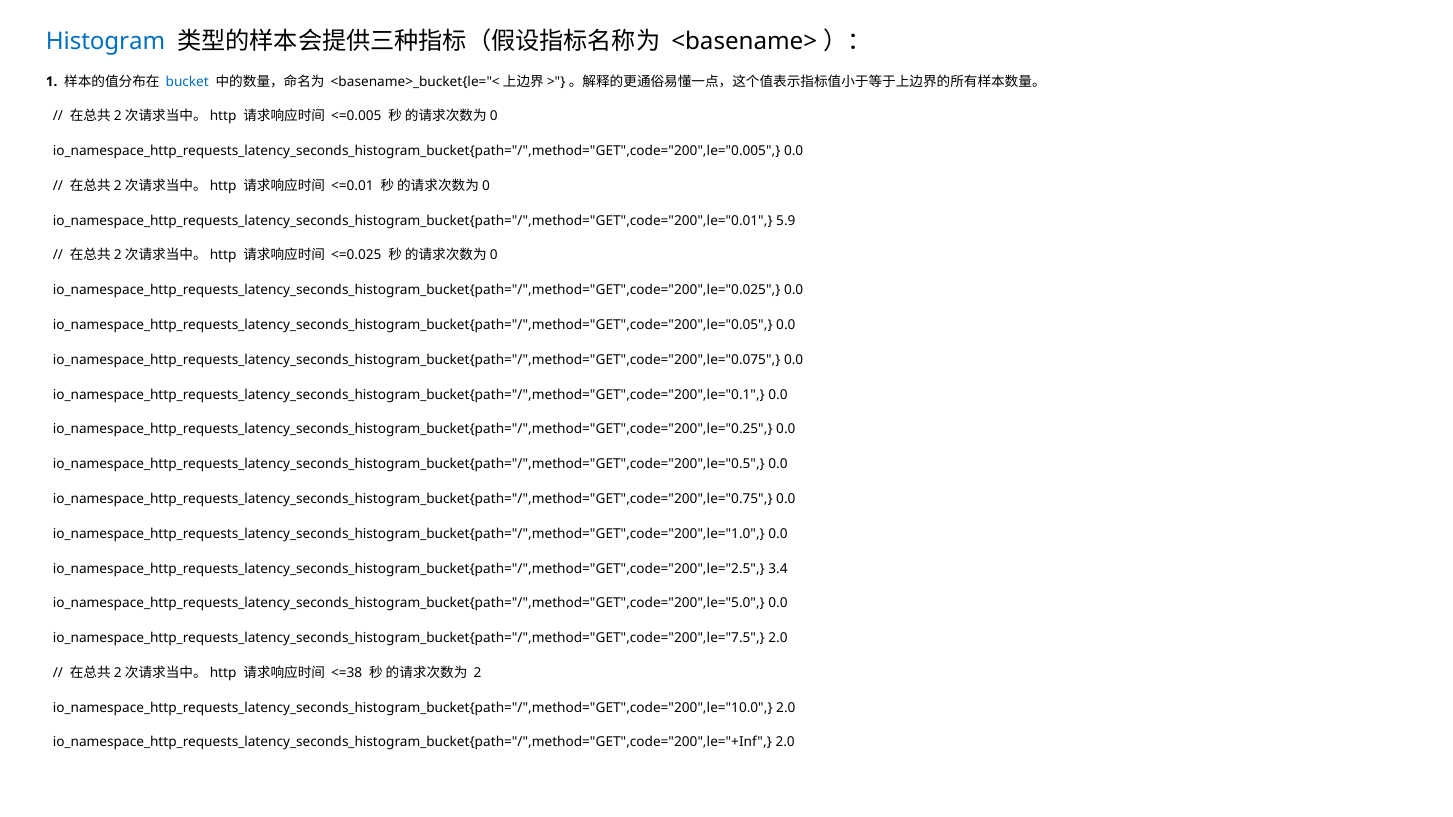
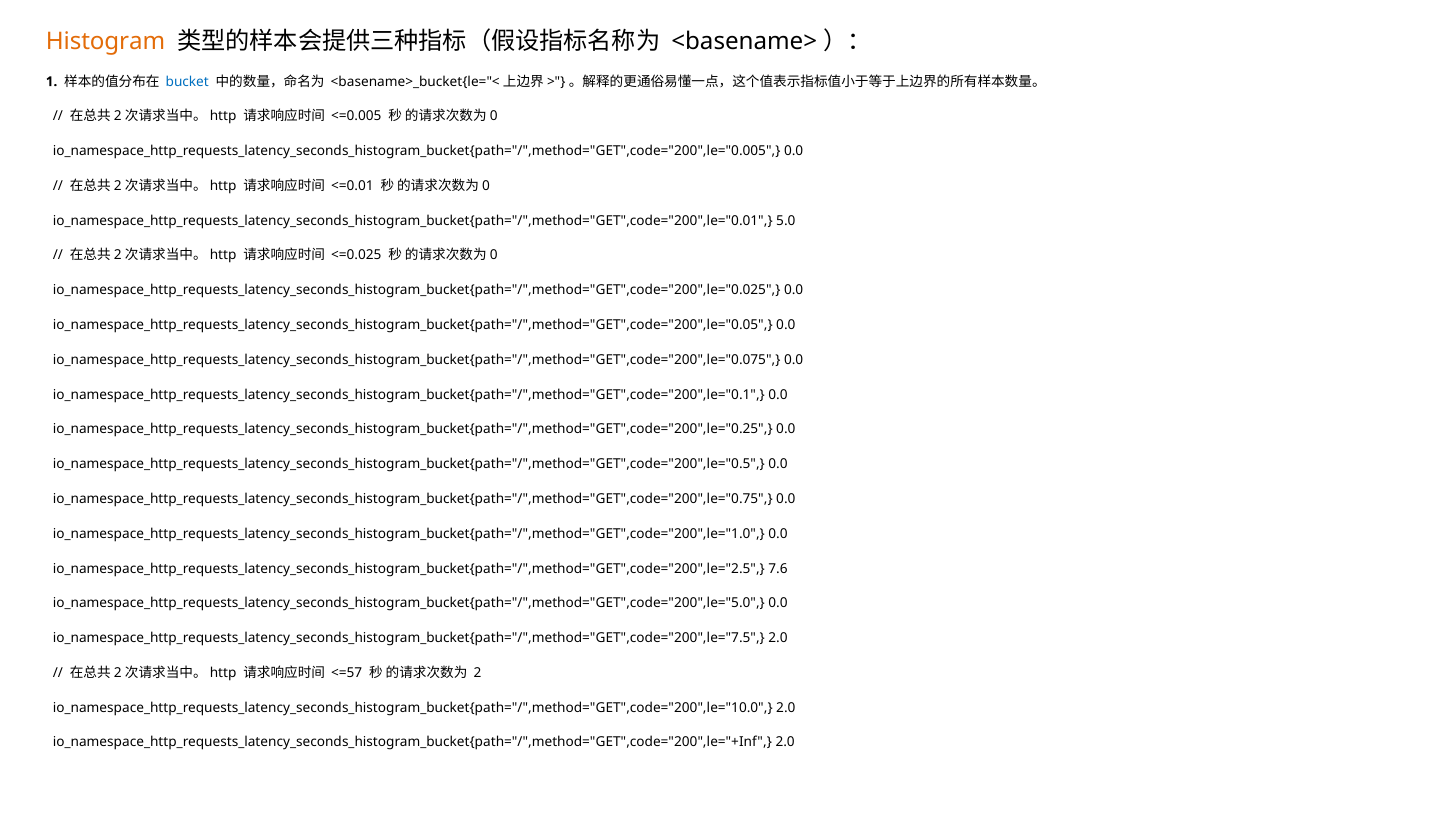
Histogram colour: blue -> orange (106, 41)
5.9: 5.9 -> 5.0 (786, 221)
3.4: 3.4 -> 7.6 (778, 569)
<=38: <=38 -> <=57 (347, 673)
